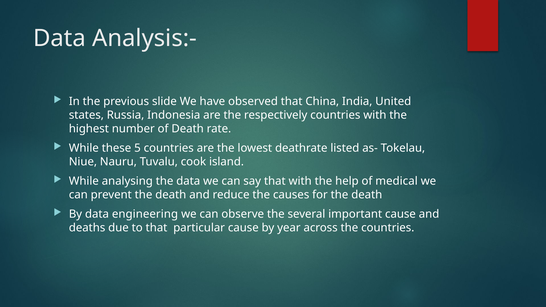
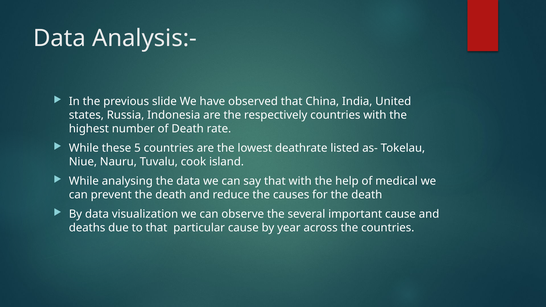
engineering: engineering -> visualization (145, 214)
